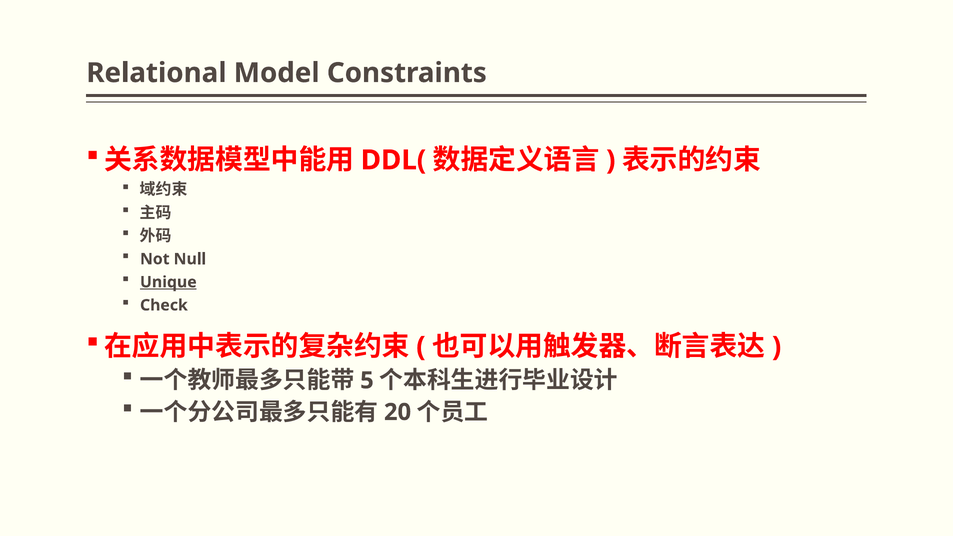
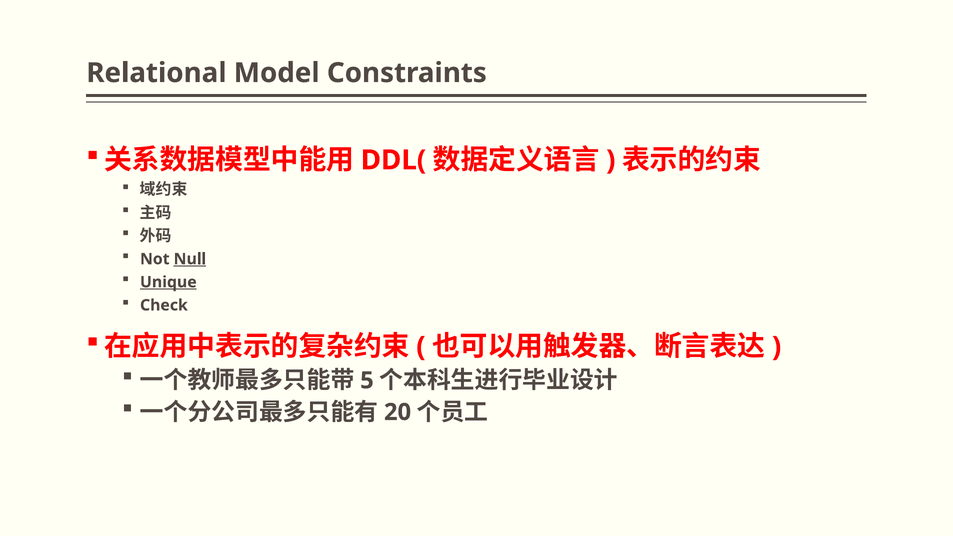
Null underline: none -> present (190, 259)
